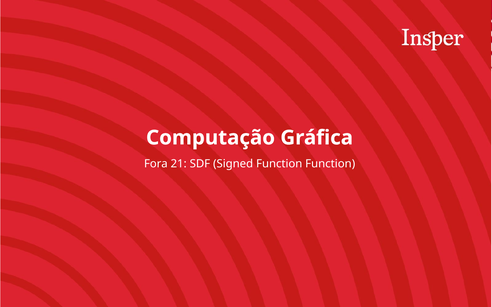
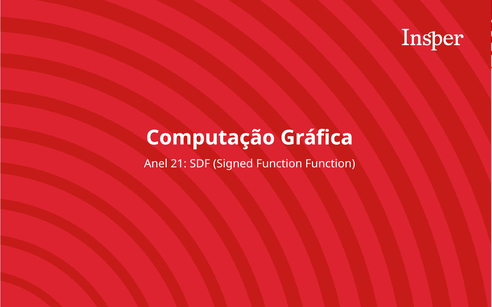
Fora: Fora -> Anel (156, 164)
